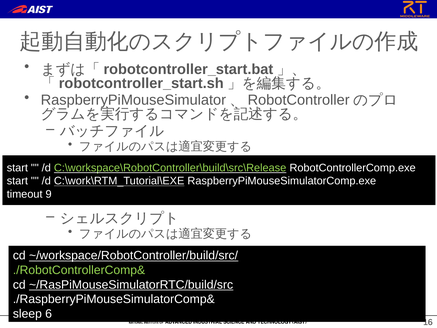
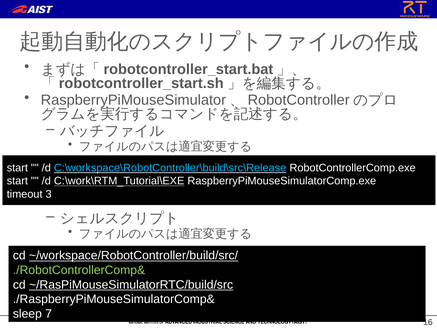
C:\workspace\RobotController\build\src\Release colour: light green -> light blue (170, 168)
9: 9 -> 3 (49, 194)
6: 6 -> 7 (49, 314)
